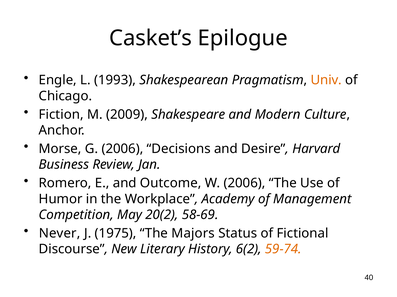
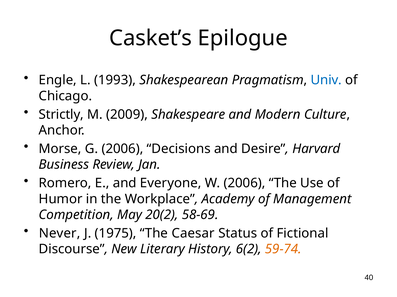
Univ colour: orange -> blue (326, 80)
Fiction: Fiction -> Strictly (61, 115)
Outcome: Outcome -> Everyone (171, 184)
Majors: Majors -> Caesar (193, 234)
